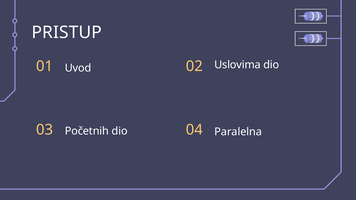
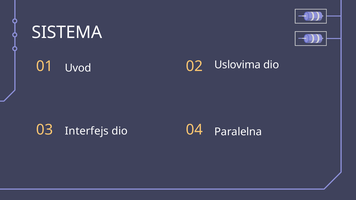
PRISTUP: PRISTUP -> SISTEMA (67, 32)
Početnih: Početnih -> Interfejs (87, 131)
